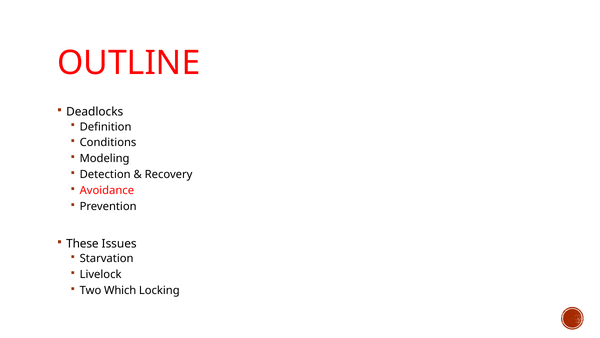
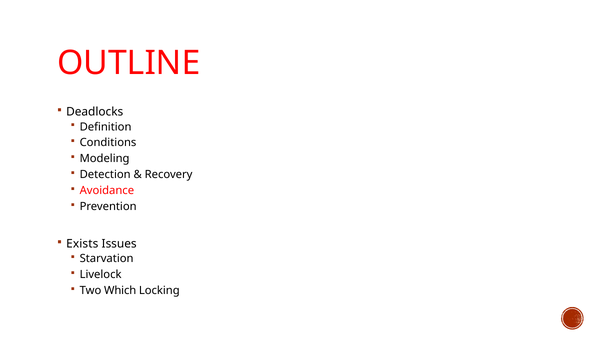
These: These -> Exists (82, 243)
